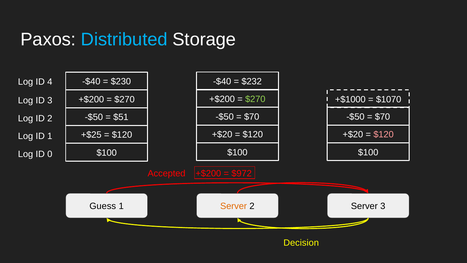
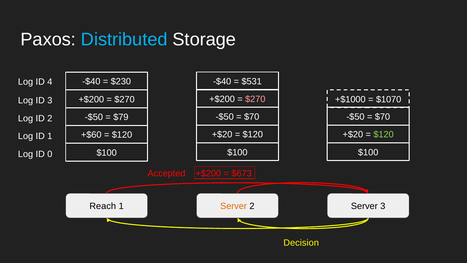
$232: $232 -> $531 (252, 81)
$270 colour: light green -> pink (255, 99)
$51: $51 -> $79 (121, 117)
$120 colour: pink -> light green (384, 134)
+$25: +$25 -> +$60 (91, 135)
$972: $972 -> $673 (242, 173)
Guess: Guess -> Reach (103, 206)
